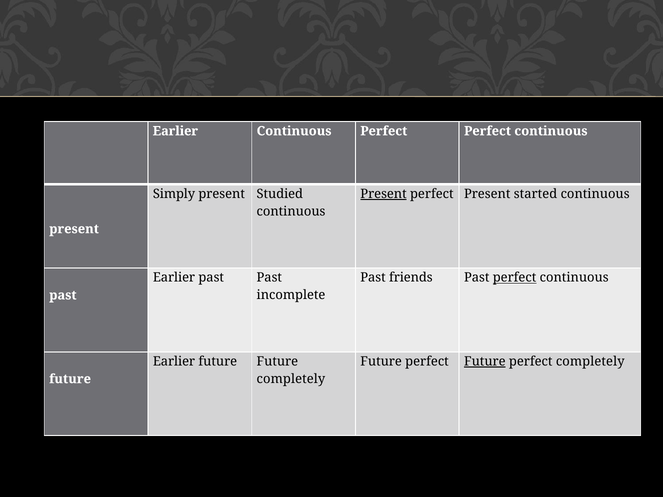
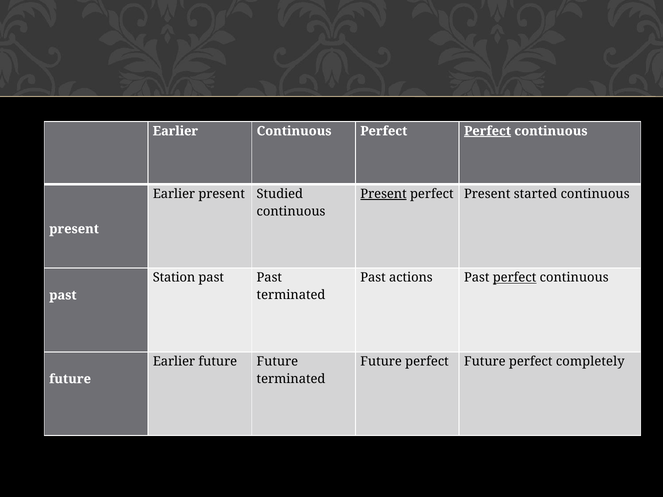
Perfect underline: none -> present (488, 131)
Simply: Simply -> Earlier (174, 194)
Earlier: Earlier -> Station (174, 278)
friends: friends -> actions (411, 278)
incomplete: incomplete -> terminated (291, 295)
Future underline: present -> none (485, 362)
completely: completely -> terminated (291, 379)
